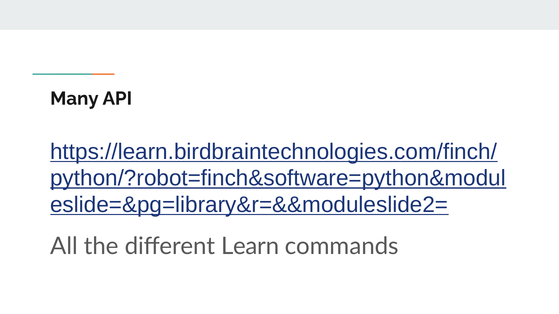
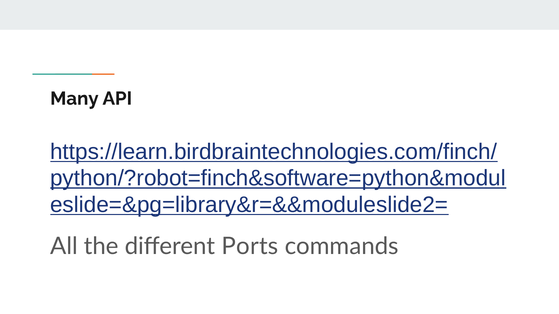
Learn: Learn -> Ports (250, 247)
